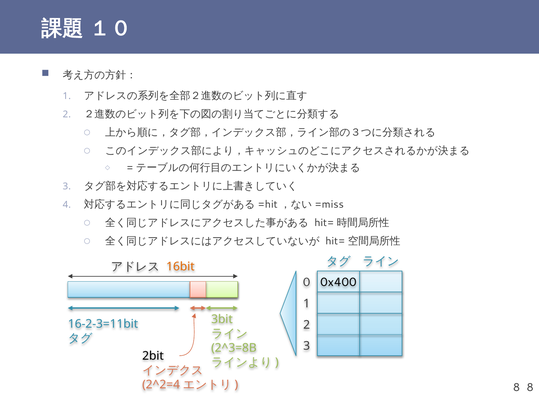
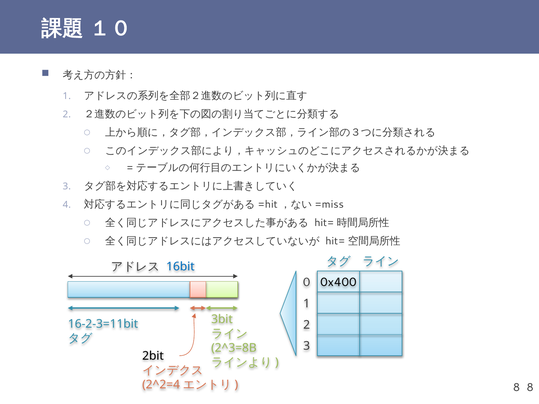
16bit colour: orange -> blue (180, 267)
